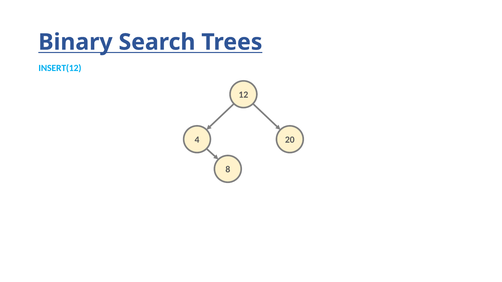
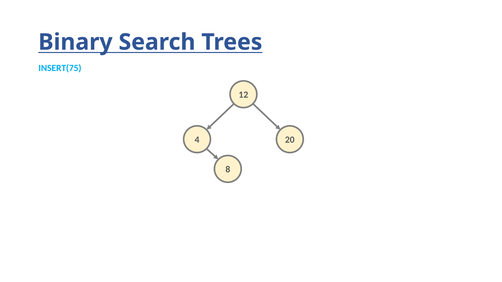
INSERT(12: INSERT(12 -> INSERT(75 (60, 68)
